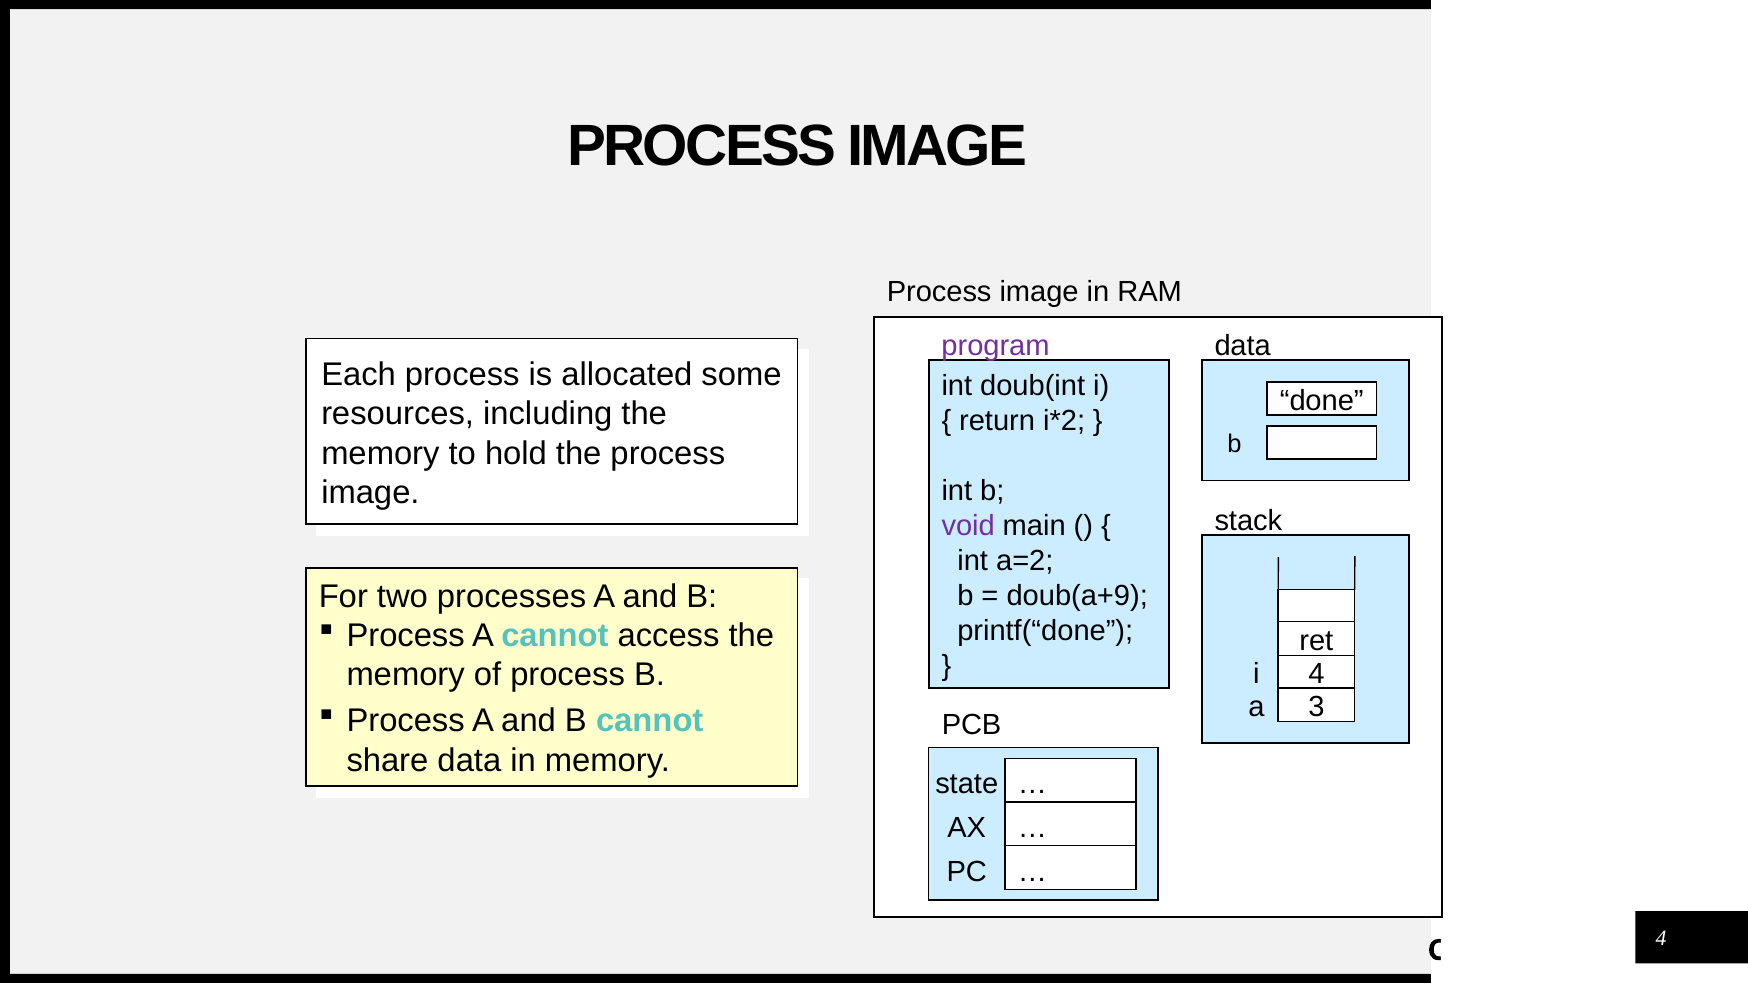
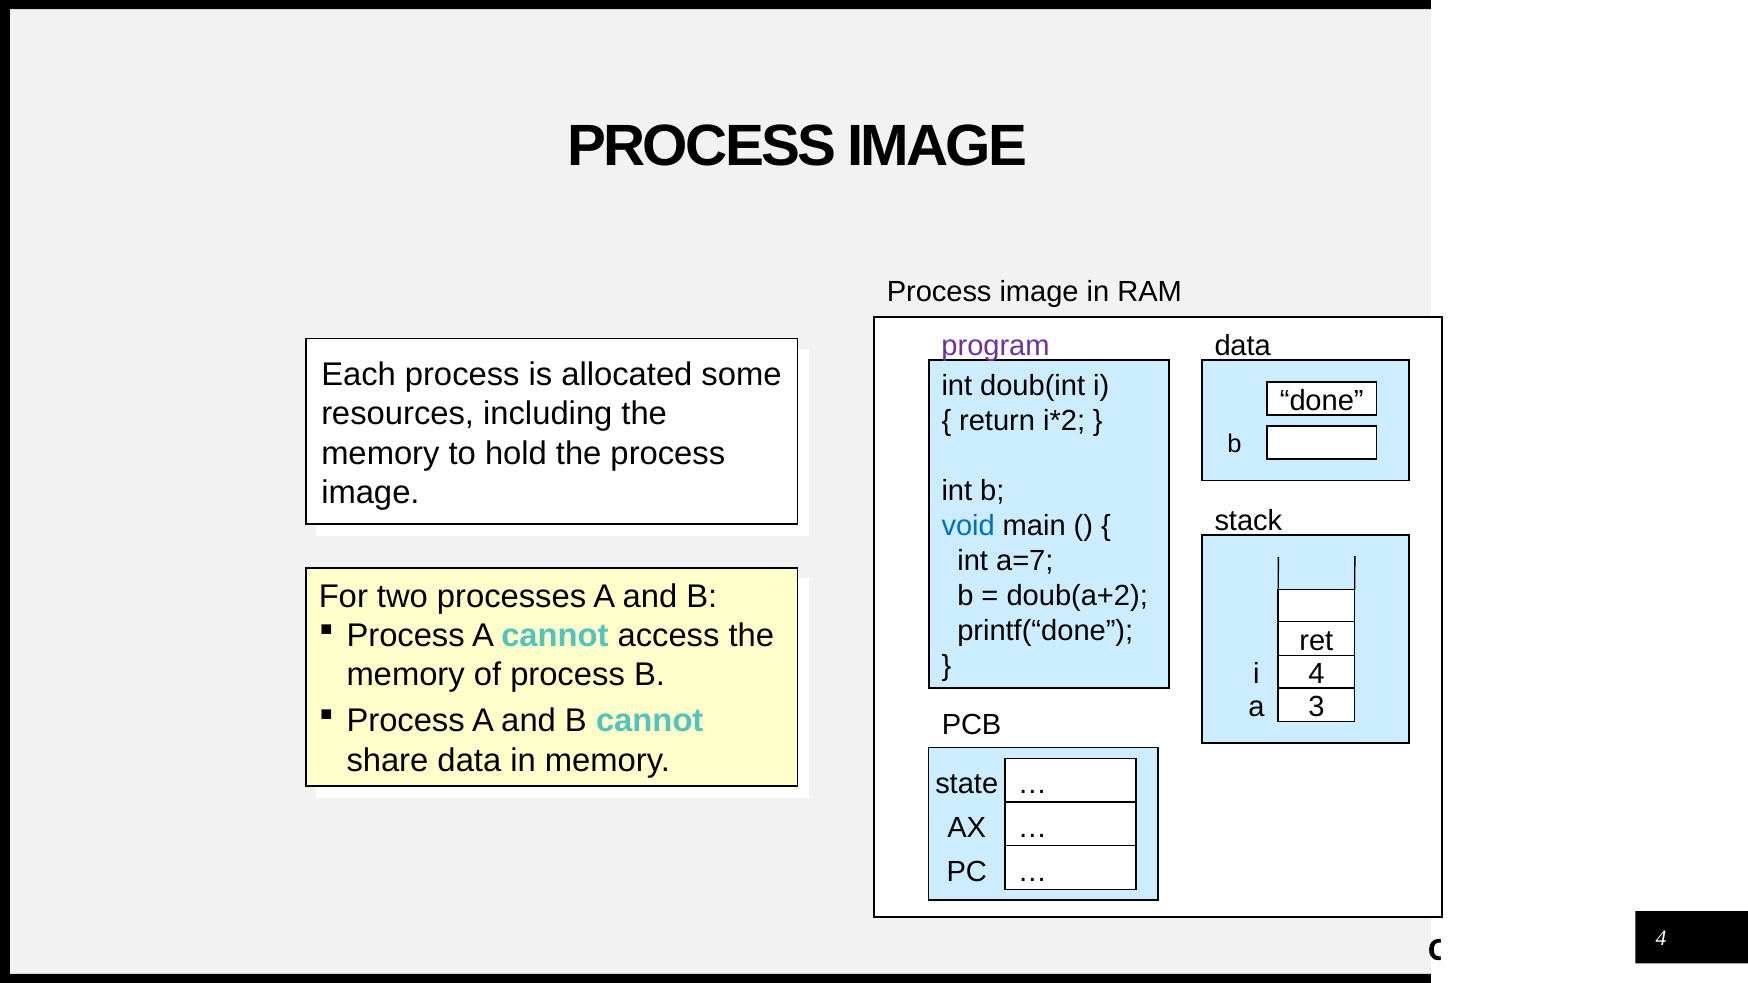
void colour: purple -> blue (968, 526)
a=2: a=2 -> a=7 (1025, 561)
doub(a+9: doub(a+9 -> doub(a+2 (1077, 596)
